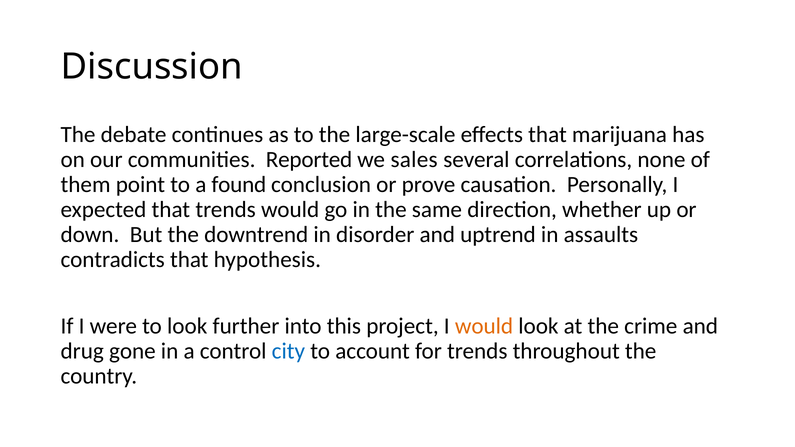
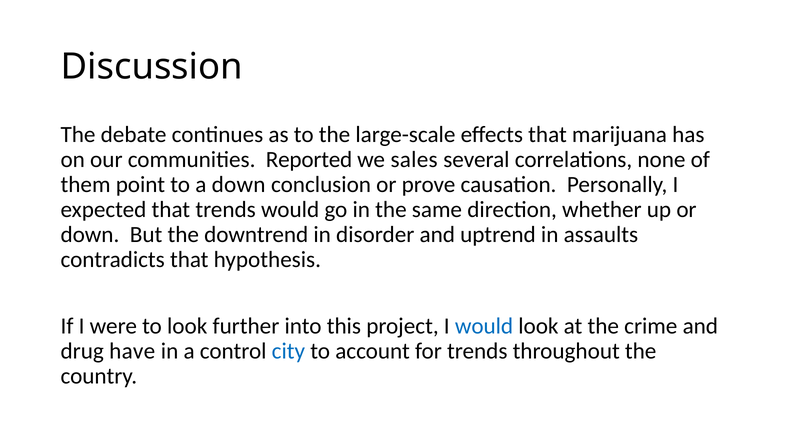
a found: found -> down (239, 185)
would colour: orange -> blue (484, 326)
gone: gone -> have (132, 351)
